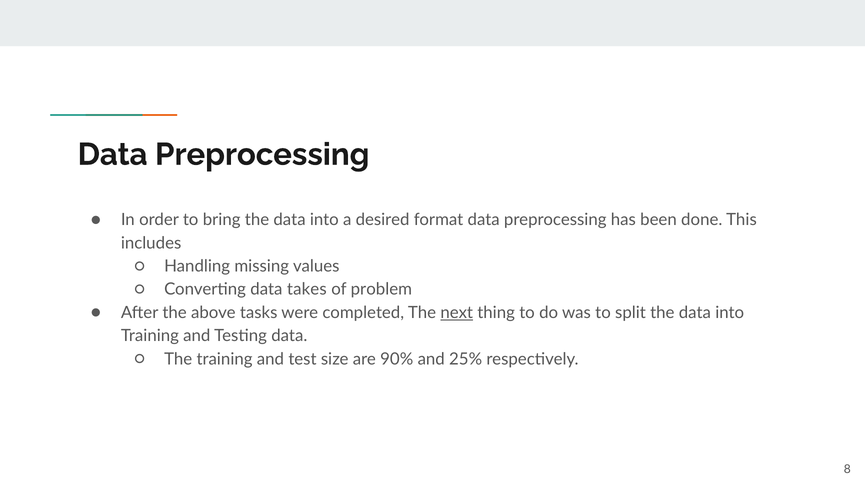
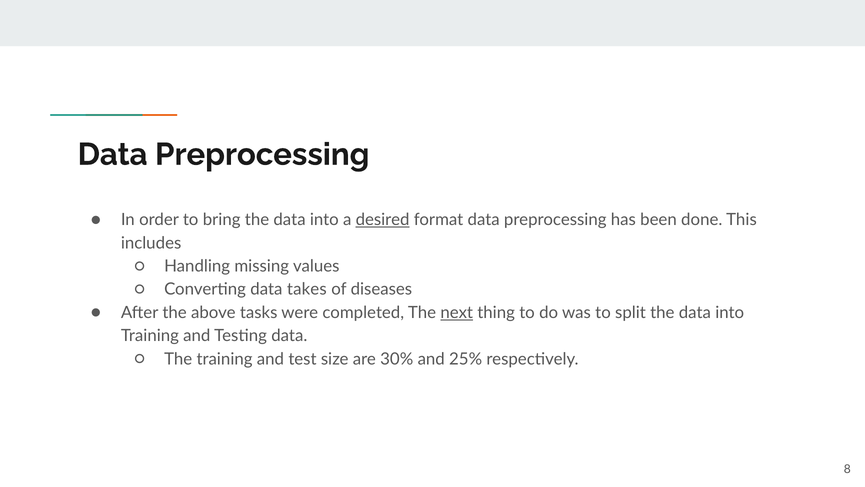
desired underline: none -> present (383, 220)
problem: problem -> diseases (381, 289)
90%: 90% -> 30% (397, 359)
